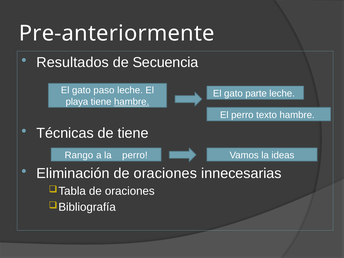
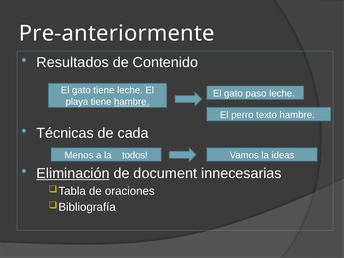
Secuencia: Secuencia -> Contenido (165, 62)
gato paso: paso -> tiene (104, 90)
parte: parte -> paso (256, 93)
de tiene: tiene -> cada (133, 133)
Rango: Rango -> Menos (79, 155)
la perro: perro -> todos (135, 155)
Eliminación underline: none -> present (73, 173)
oraciones: oraciones -> document (165, 173)
